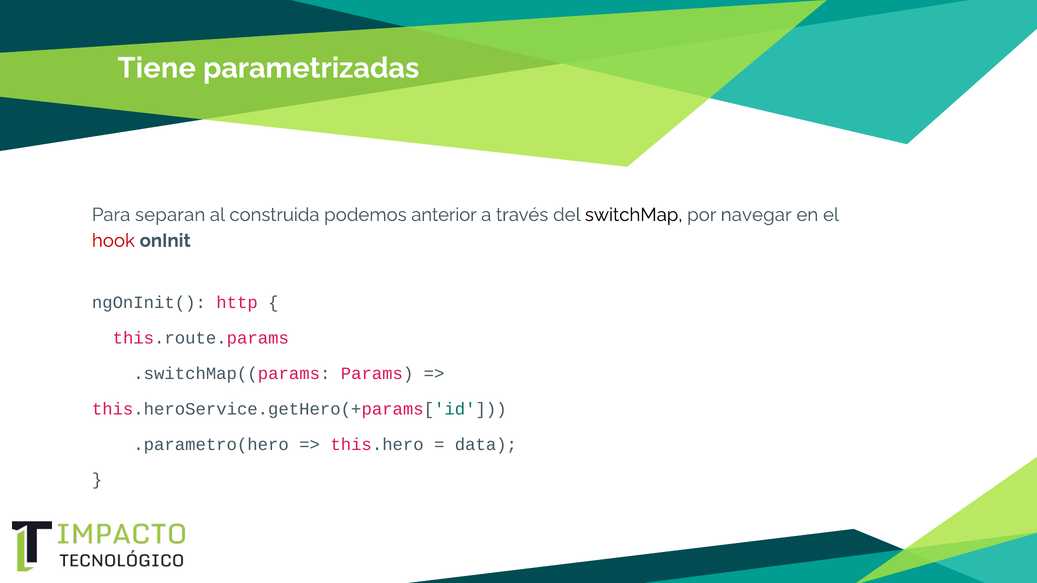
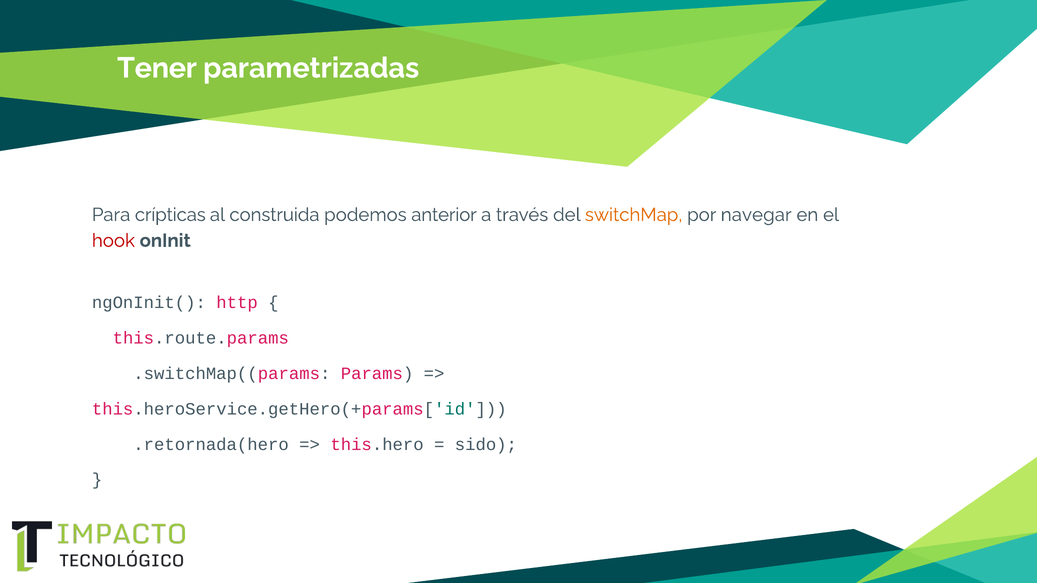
Tiene: Tiene -> Tener (157, 68)
separan: separan -> crípticas (170, 215)
switchMap colour: black -> orange (634, 215)
.parametro(hero: .parametro(hero -> .retornada(hero (211, 445)
data: data -> sido (486, 445)
